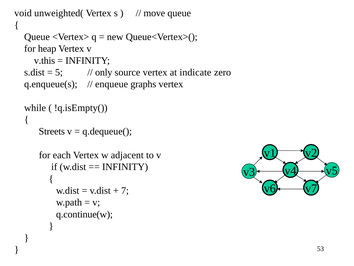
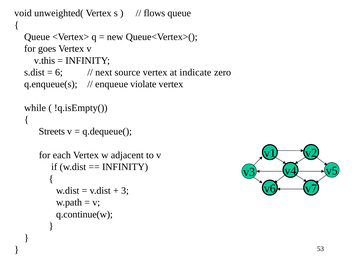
move: move -> flows (154, 13)
heap: heap -> goes (47, 49)
5: 5 -> 6 (59, 72)
only: only -> next (104, 72)
graphs: graphs -> violate (143, 84)
7: 7 -> 3 (125, 190)
